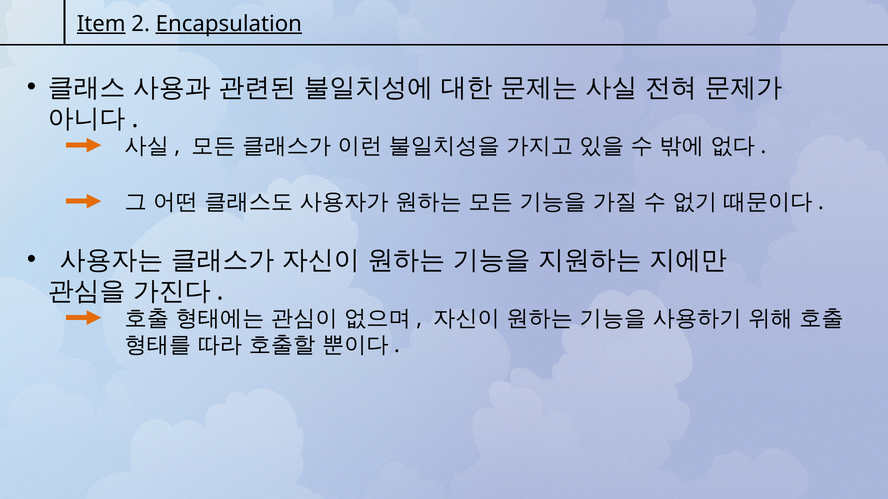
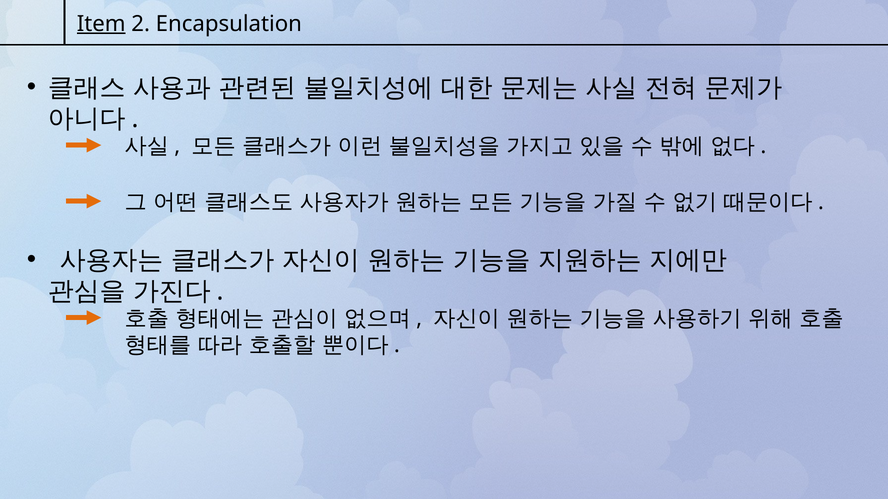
Encapsulation underline: present -> none (229, 24)
